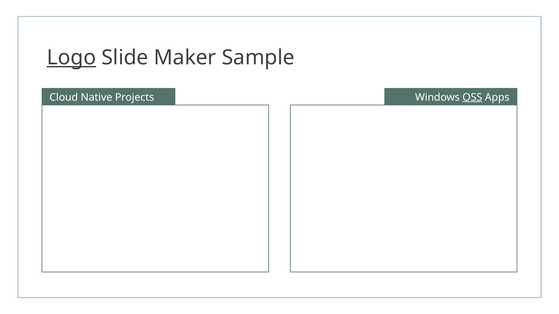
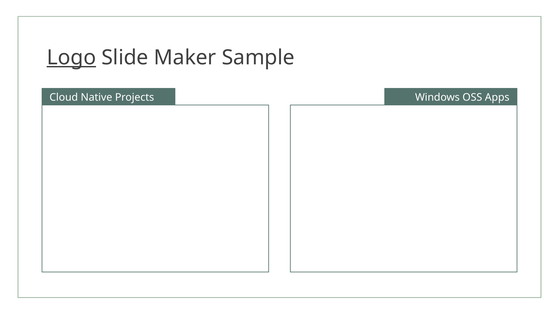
OSS underline: present -> none (472, 97)
